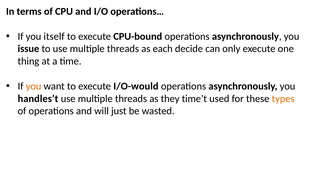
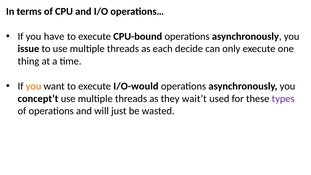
itself: itself -> have (54, 36)
handles’t: handles’t -> concept’t (38, 99)
time’t: time’t -> wait’t (194, 99)
types colour: orange -> purple (283, 99)
